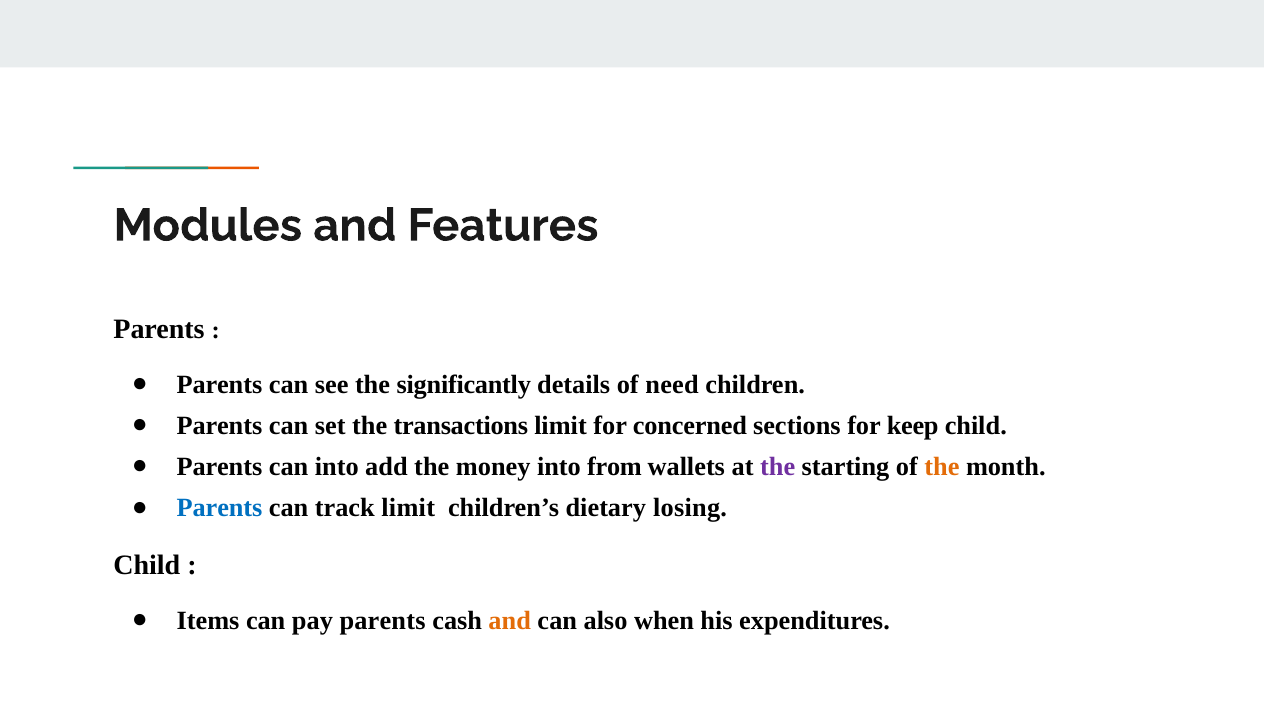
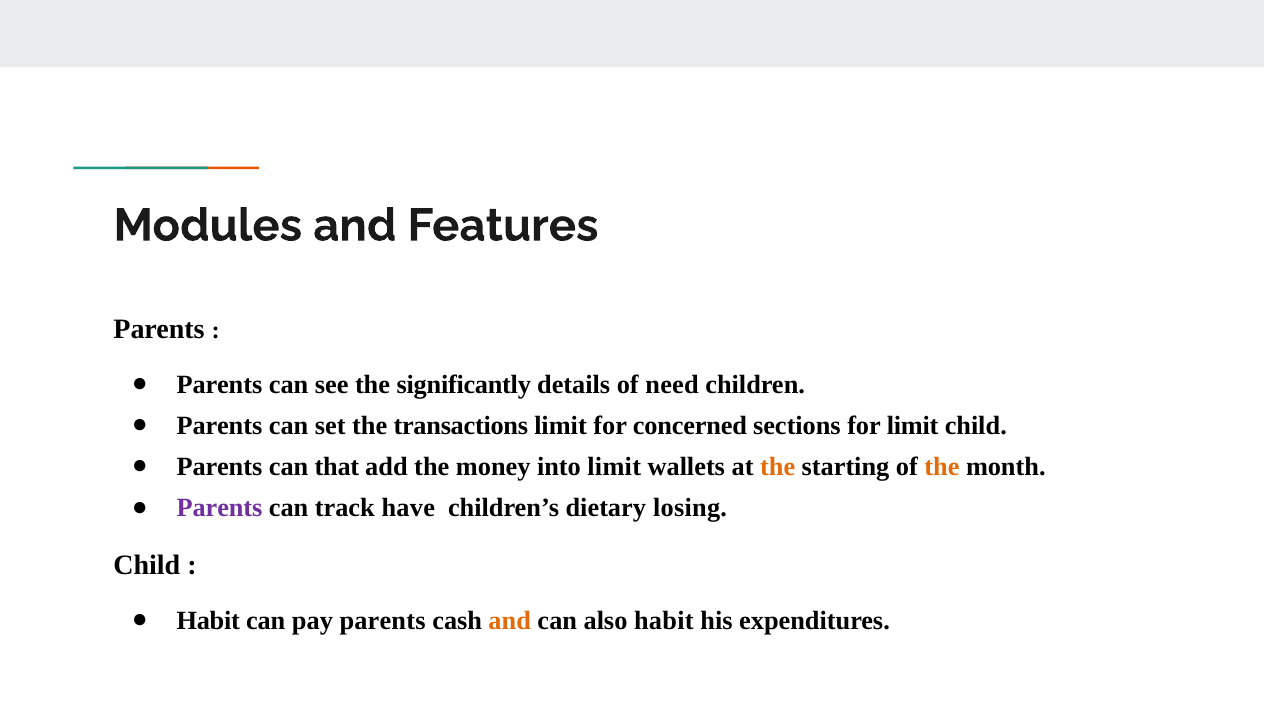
for keep: keep -> limit (913, 426)
can into: into -> that (337, 467)
into from: from -> limit (614, 467)
the colour: purple -> orange (778, 467)
Parents colour: blue -> purple (220, 508)
track limit: limit -> have (408, 508)
Items: Items -> Habit (208, 621)
also when: when -> habit (664, 621)
